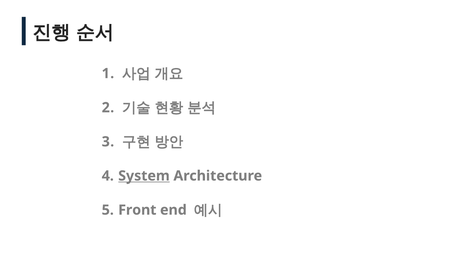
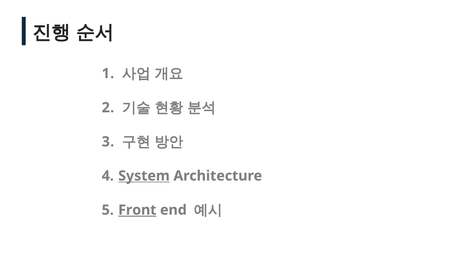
Front underline: none -> present (137, 210)
